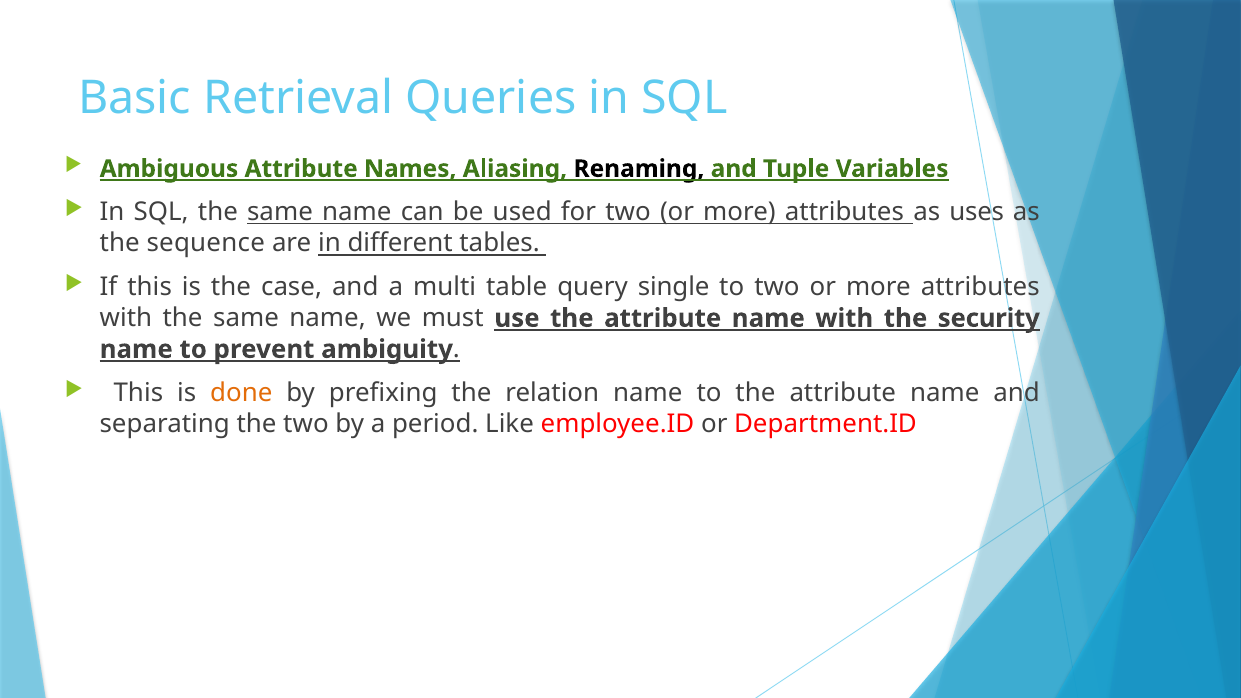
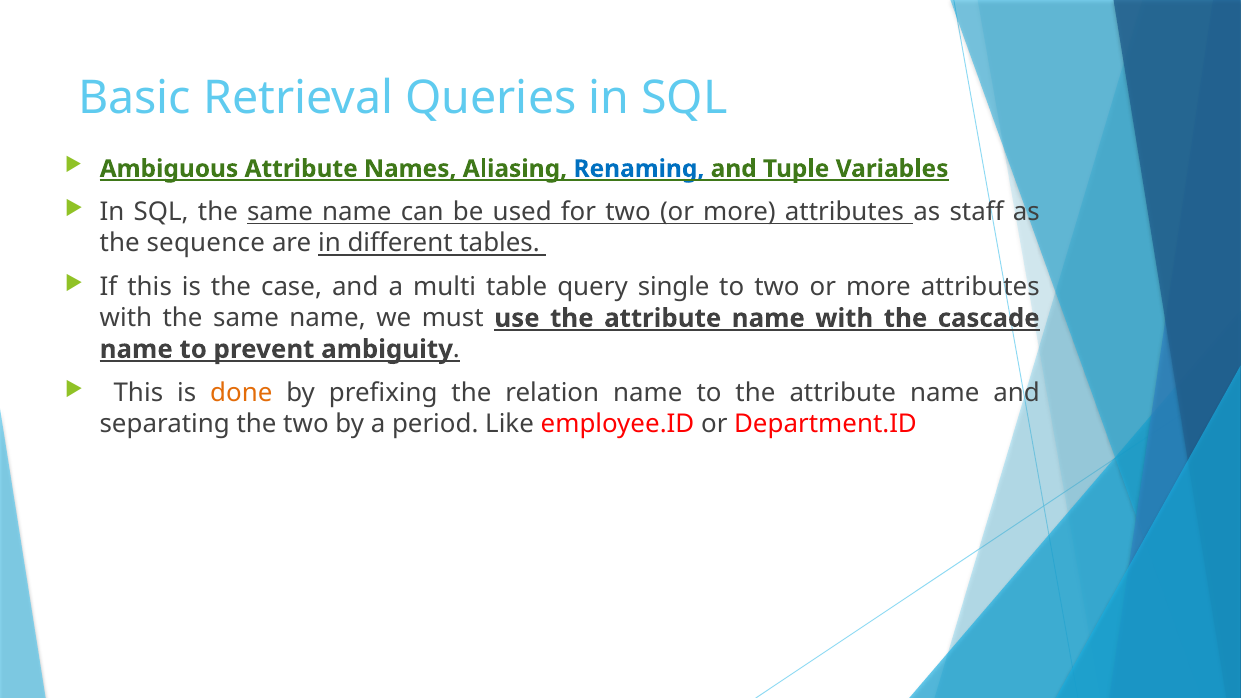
Renaming colour: black -> blue (639, 169)
uses: uses -> staff (977, 212)
security: security -> cascade (989, 318)
